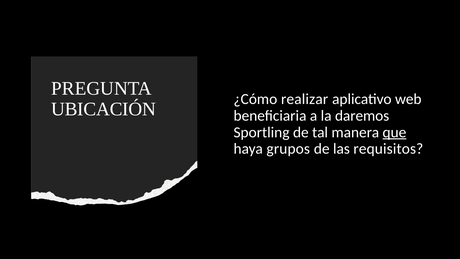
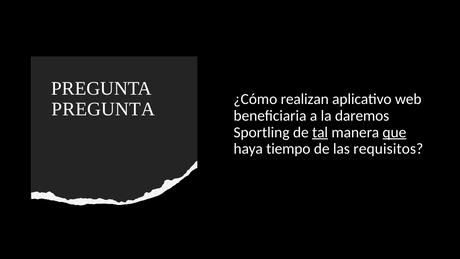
UBICACIÓN: UBICACIÓN -> PREGUNTA (103, 109)
realizar: realizar -> realizan (305, 99)
tal underline: none -> present (320, 132)
grupos: grupos -> tiempo (288, 149)
